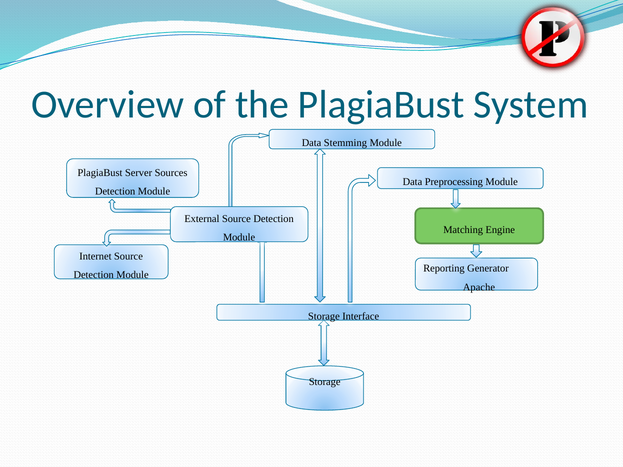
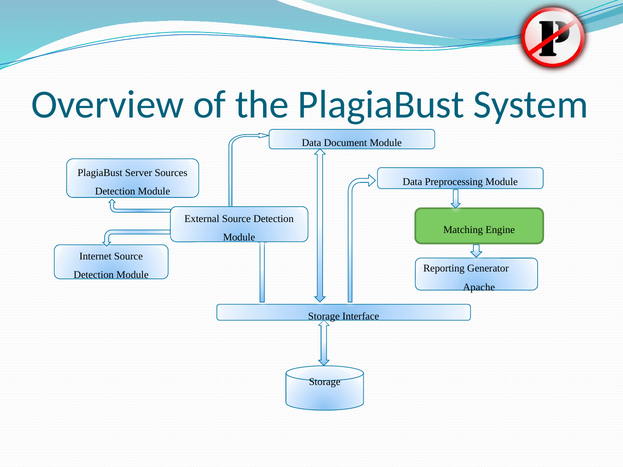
Stemming: Stemming -> Document (345, 143)
